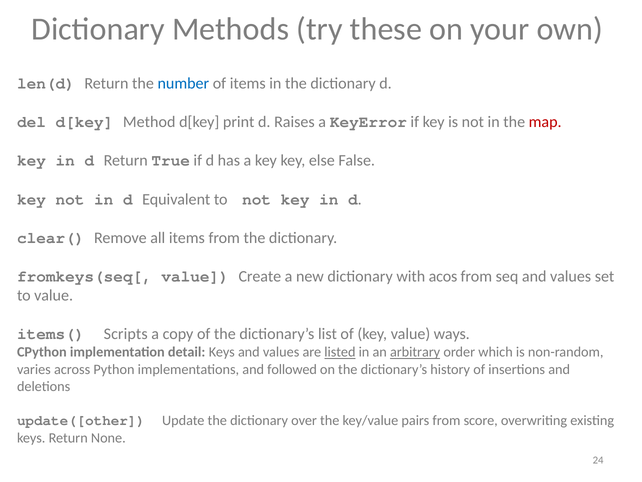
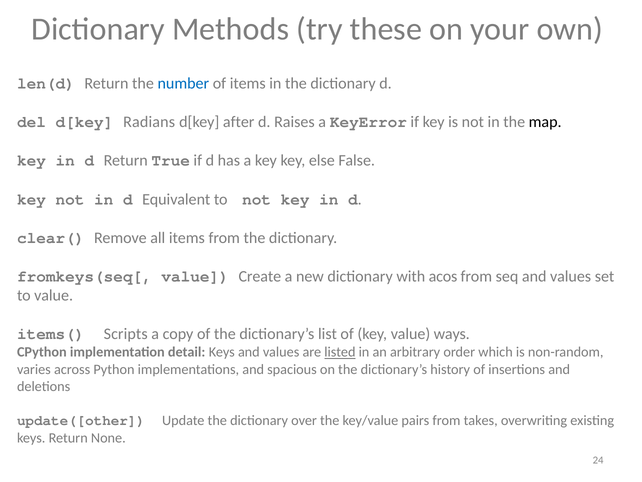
Method: Method -> Radians (149, 122)
print: print -> after (239, 122)
map colour: red -> black (545, 122)
arbitrary underline: present -> none (415, 352)
followed: followed -> spacious (292, 369)
score: score -> takes (481, 420)
